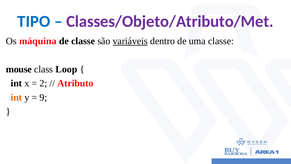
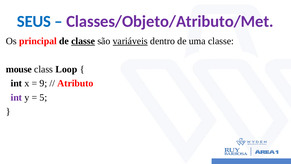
TIPO: TIPO -> SEUS (34, 21)
máquina: máquina -> principal (38, 41)
classe underline: none -> present (83, 41)
2: 2 -> 9 (43, 83)
int colour: orange -> purple (16, 97)
9: 9 -> 5 (43, 97)
